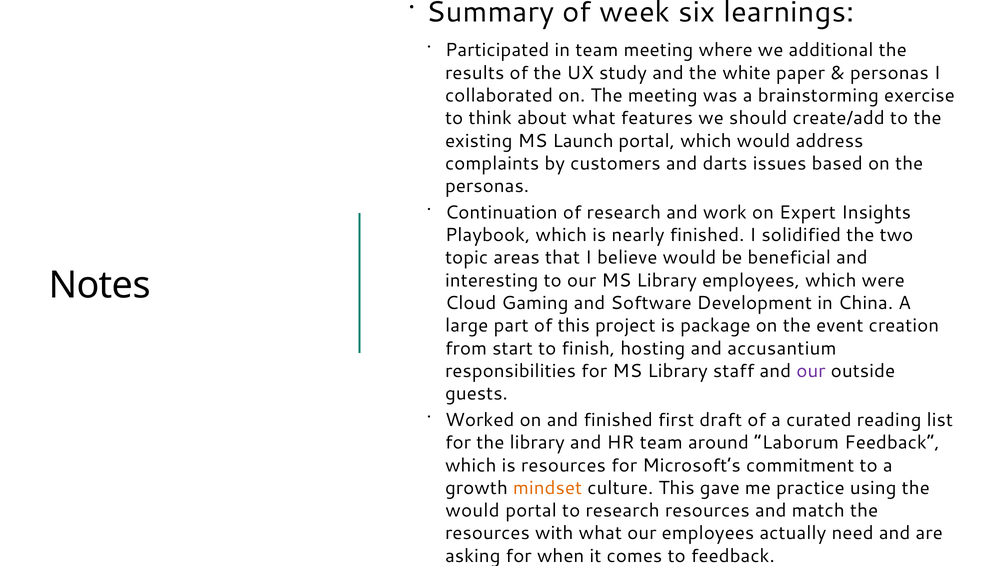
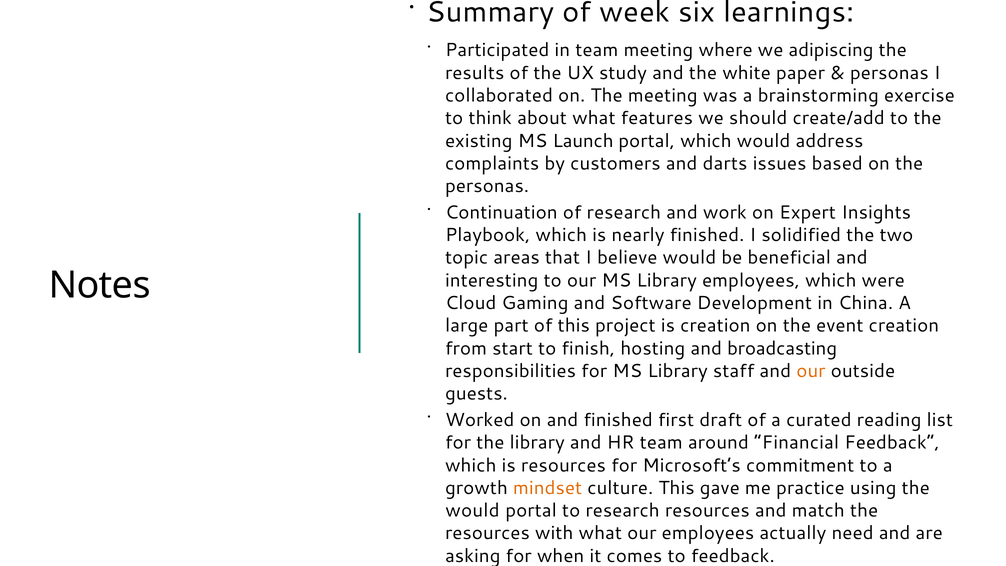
additional: additional -> adipiscing (831, 50)
is package: package -> creation (715, 326)
accusantium: accusantium -> broadcasting (782, 348)
our colour: purple -> orange (811, 371)
Laborum: Laborum -> Financial (797, 443)
